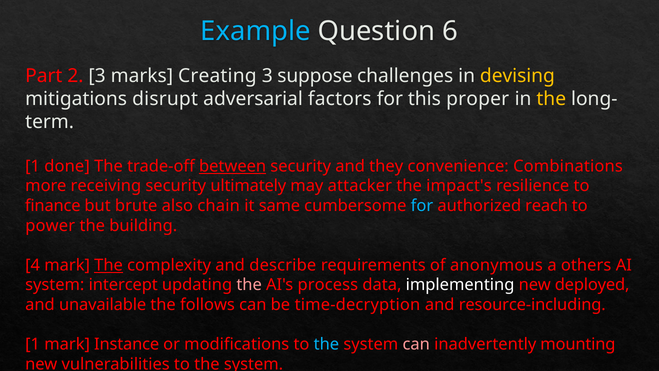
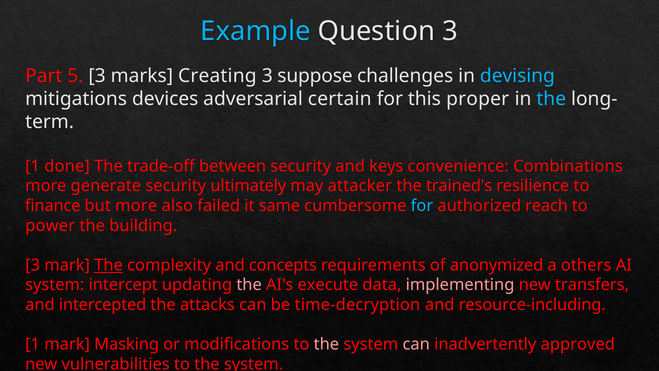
Question 6: 6 -> 3 (450, 31)
2: 2 -> 5 (75, 76)
devising colour: yellow -> light blue (517, 76)
disrupt: disrupt -> devices (165, 99)
factors: factors -> certain (340, 99)
the colour: yellow -> light blue (551, 99)
between underline: present -> none (233, 166)
they: they -> keys (386, 166)
receiving: receiving -> generate (106, 186)
impact's: impact's -> trained's (459, 186)
but brute: brute -> more (136, 206)
chain: chain -> failed (219, 206)
4: 4 -> 3 (33, 265)
describe: describe -> concepts (283, 265)
anonymous: anonymous -> anonymized (497, 265)
process: process -> execute (328, 285)
implementing colour: white -> pink (460, 285)
deployed: deployed -> transfers (592, 285)
unavailable: unavailable -> intercepted (103, 304)
follows: follows -> attacks (207, 304)
Instance: Instance -> Masking (127, 344)
the colour: light blue -> pink (326, 344)
mounting: mounting -> approved (578, 344)
